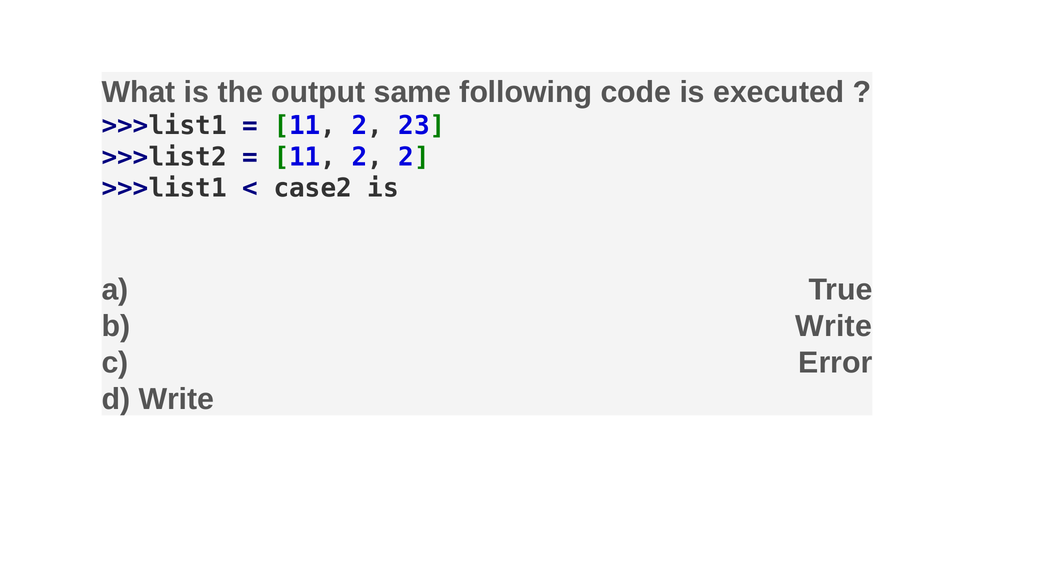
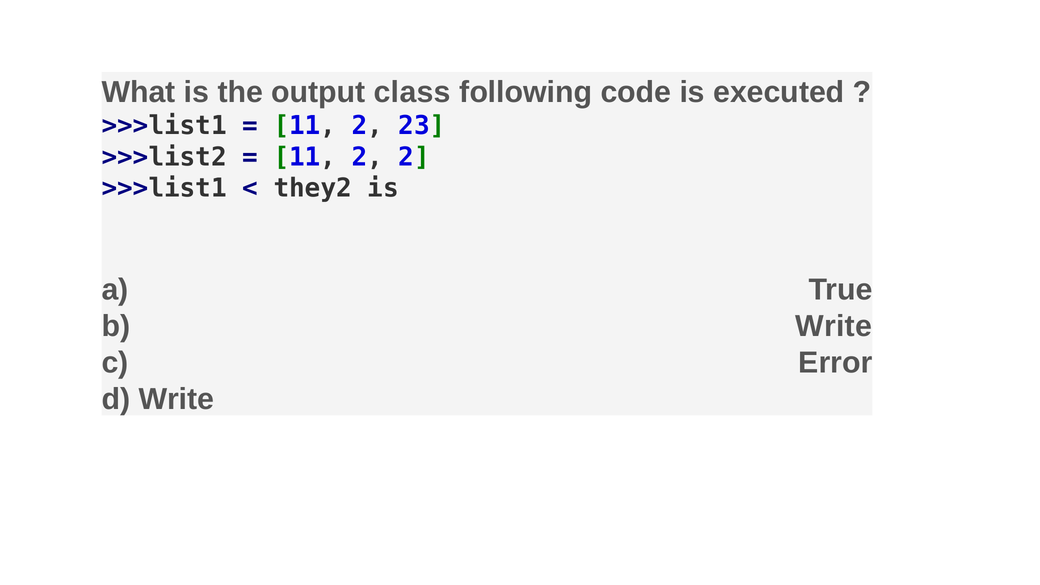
same: same -> class (412, 92)
case2: case2 -> they2 (313, 188)
